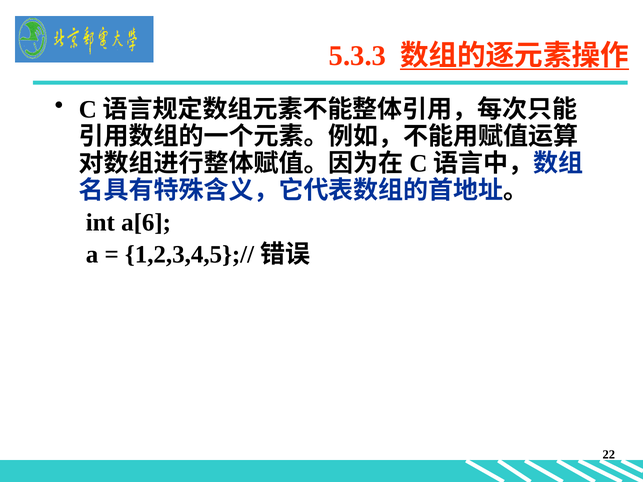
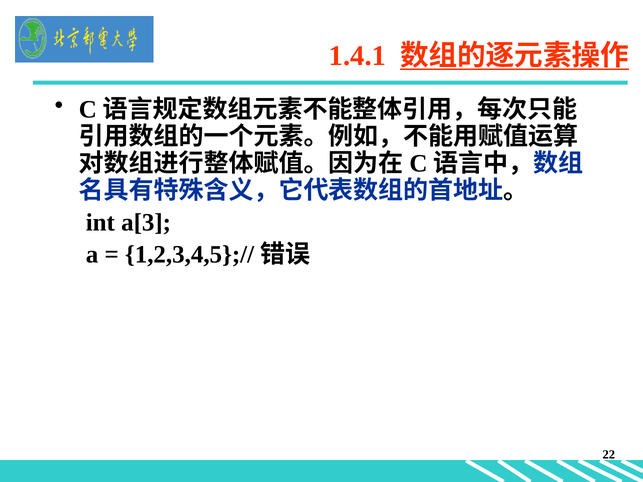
5.3.3: 5.3.3 -> 1.4.1 (357, 56)
a[6: a[6 -> a[3 (146, 222)
